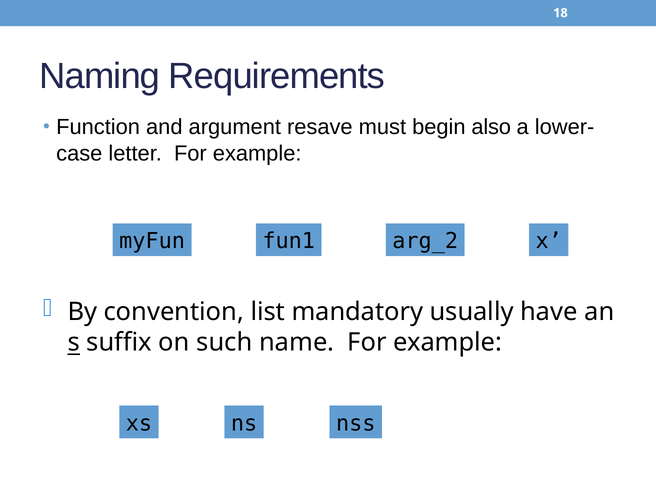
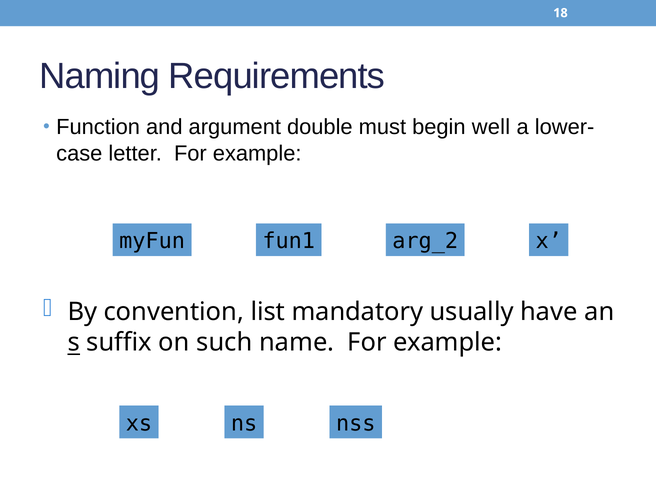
resave: resave -> double (320, 127)
also: also -> well (491, 127)
